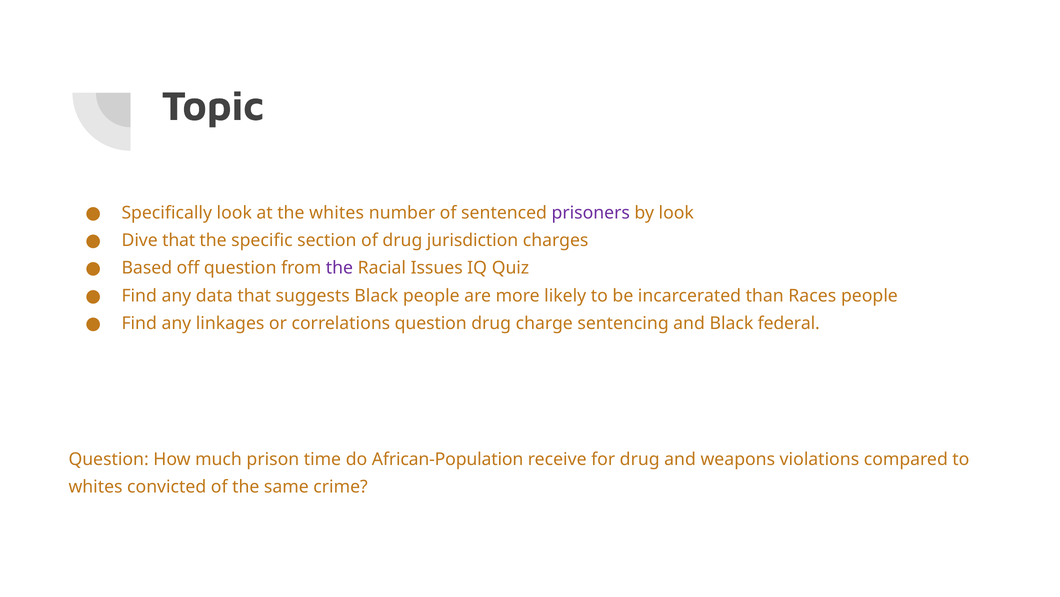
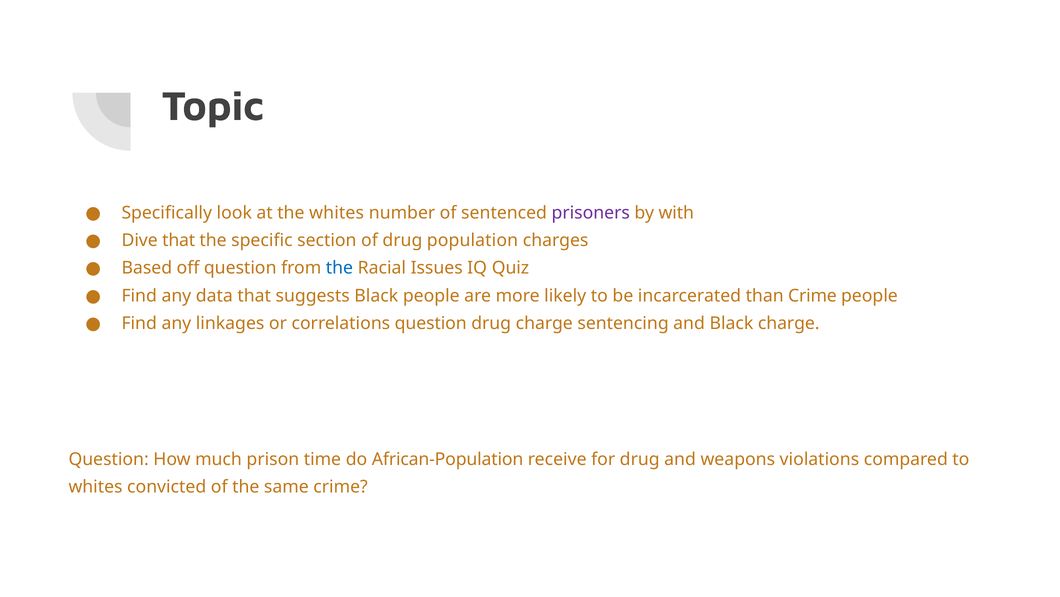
by look: look -> with (676, 213)
jurisdiction: jurisdiction -> population (472, 240)
the colour: purple -> blue (339, 268)
than Races: Races -> Crime (812, 295)
Black federal: federal -> charge (789, 323)
